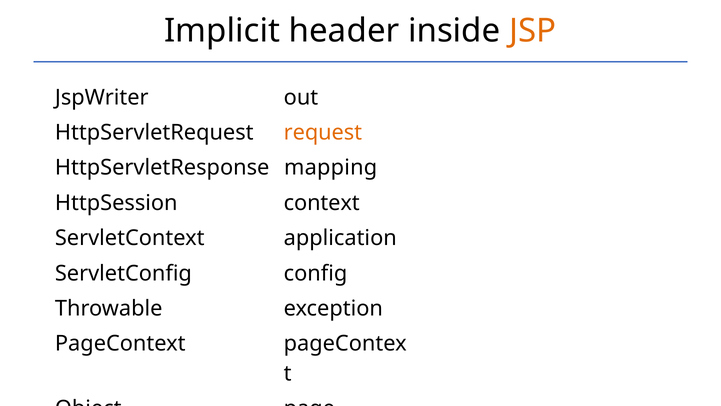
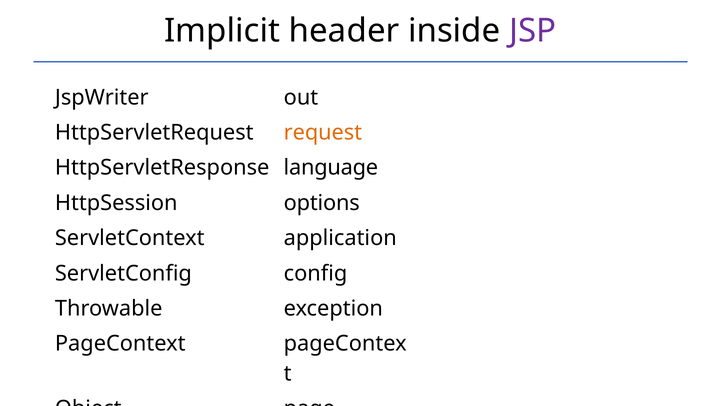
JSP colour: orange -> purple (533, 31)
mapping: mapping -> language (331, 168)
context: context -> options (322, 203)
